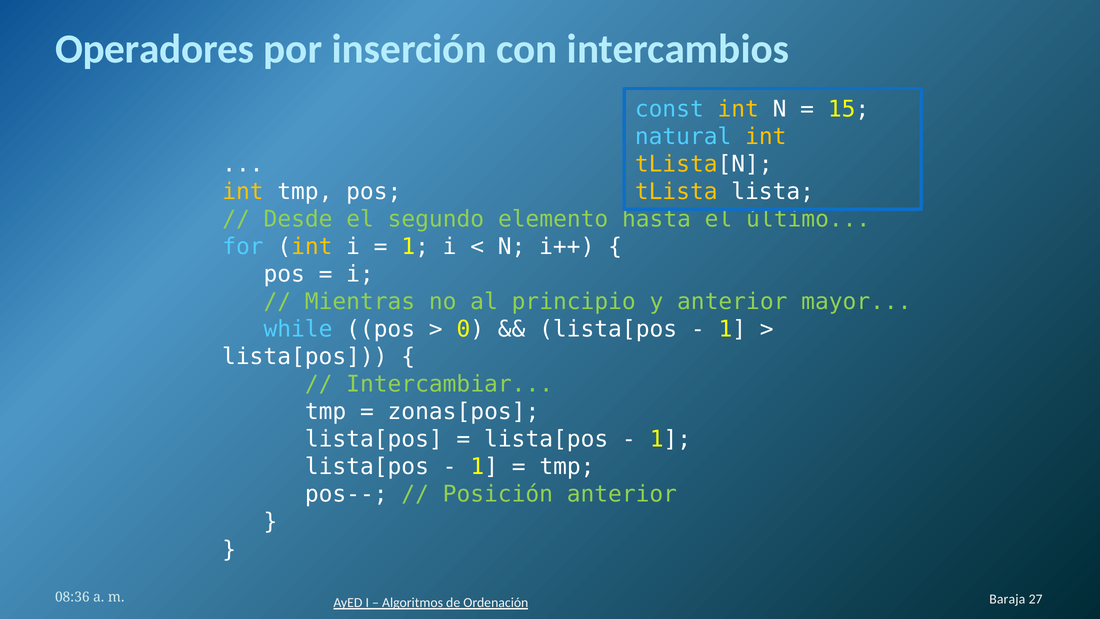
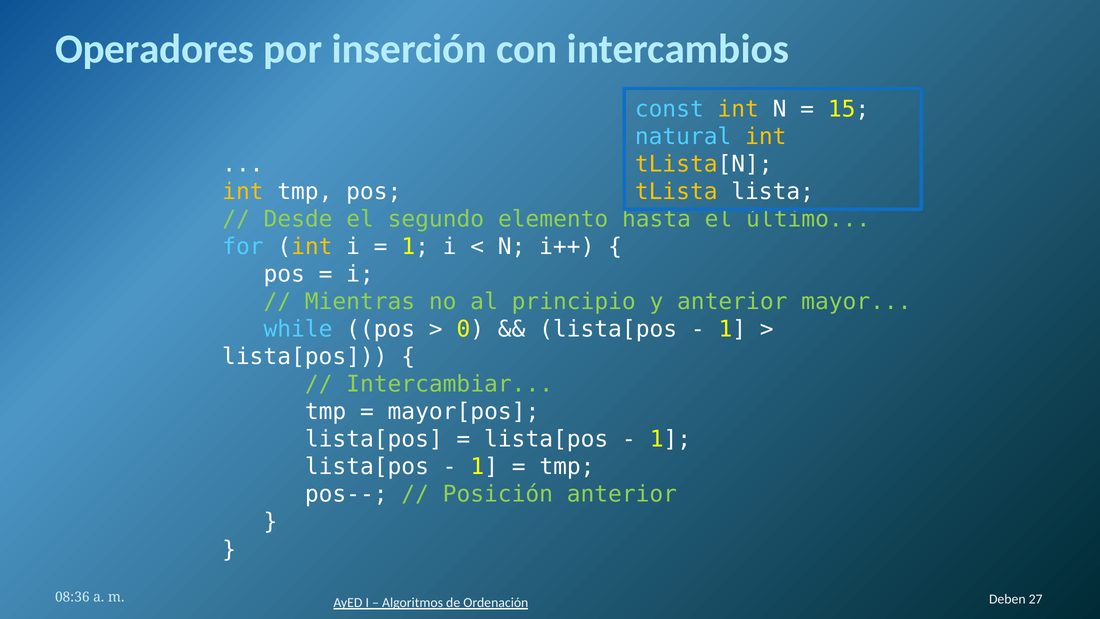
zonas[pos: zonas[pos -> mayor[pos (463, 412)
Baraja: Baraja -> Deben (1007, 599)
